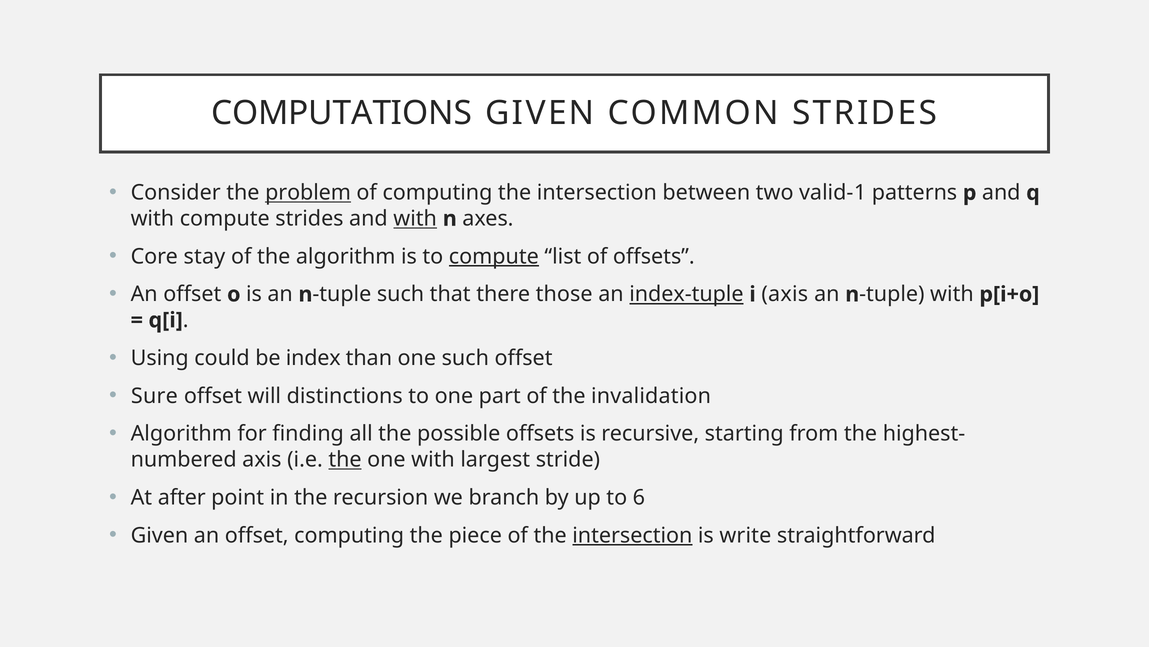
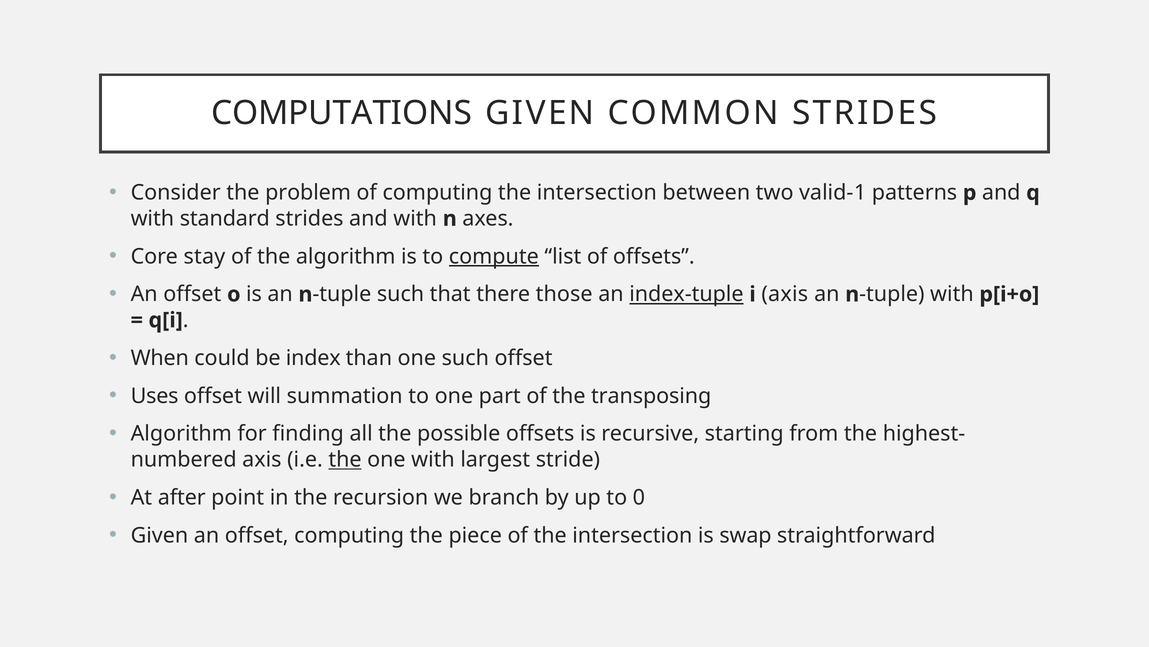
problem underline: present -> none (308, 193)
with compute: compute -> standard (225, 218)
with underline: present -> none (415, 218)
Using: Using -> When (160, 358)
Sure: Sure -> Uses (155, 396)
distinctions: distinctions -> summation (345, 396)
invalidation: invalidation -> transposing (651, 396)
6: 6 -> 0 (639, 497)
intersection underline: present -> none (632, 535)
write: write -> swap (745, 535)
